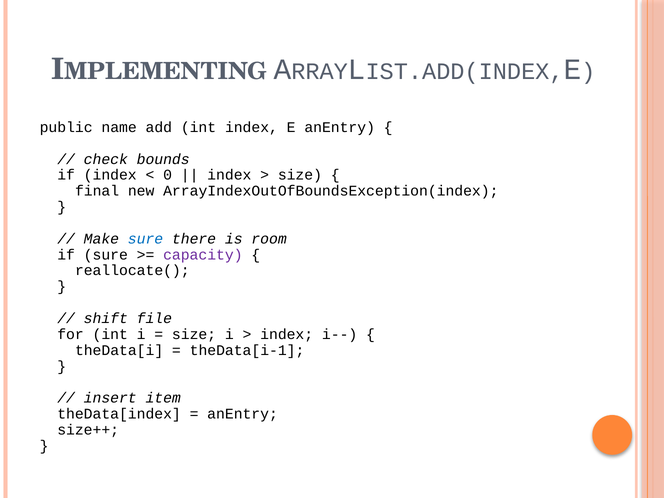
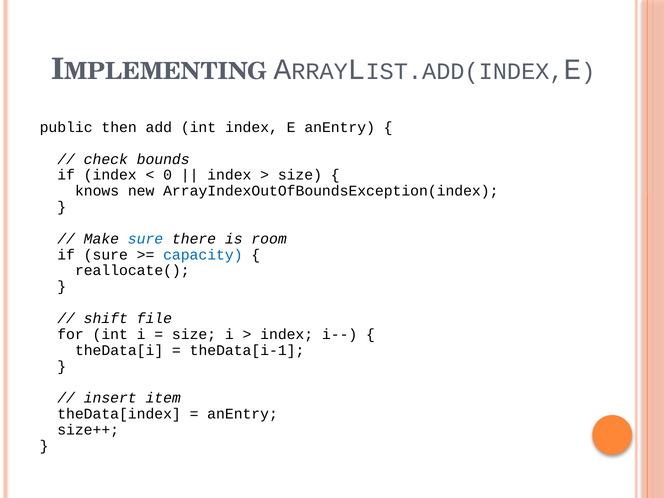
name: name -> then (119, 127)
final: final -> knows (97, 191)
capacity colour: purple -> blue (203, 255)
